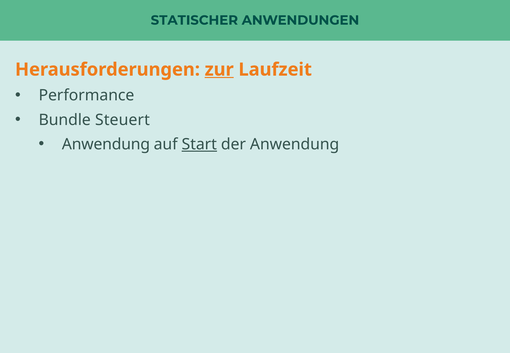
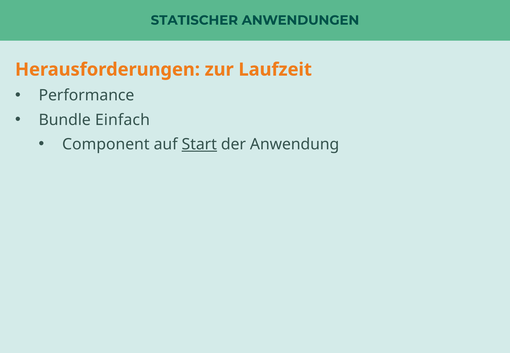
zur underline: present -> none (219, 70)
Steuert: Steuert -> Einfach (122, 120)
Anwendung: Anwendung -> Component (106, 144)
